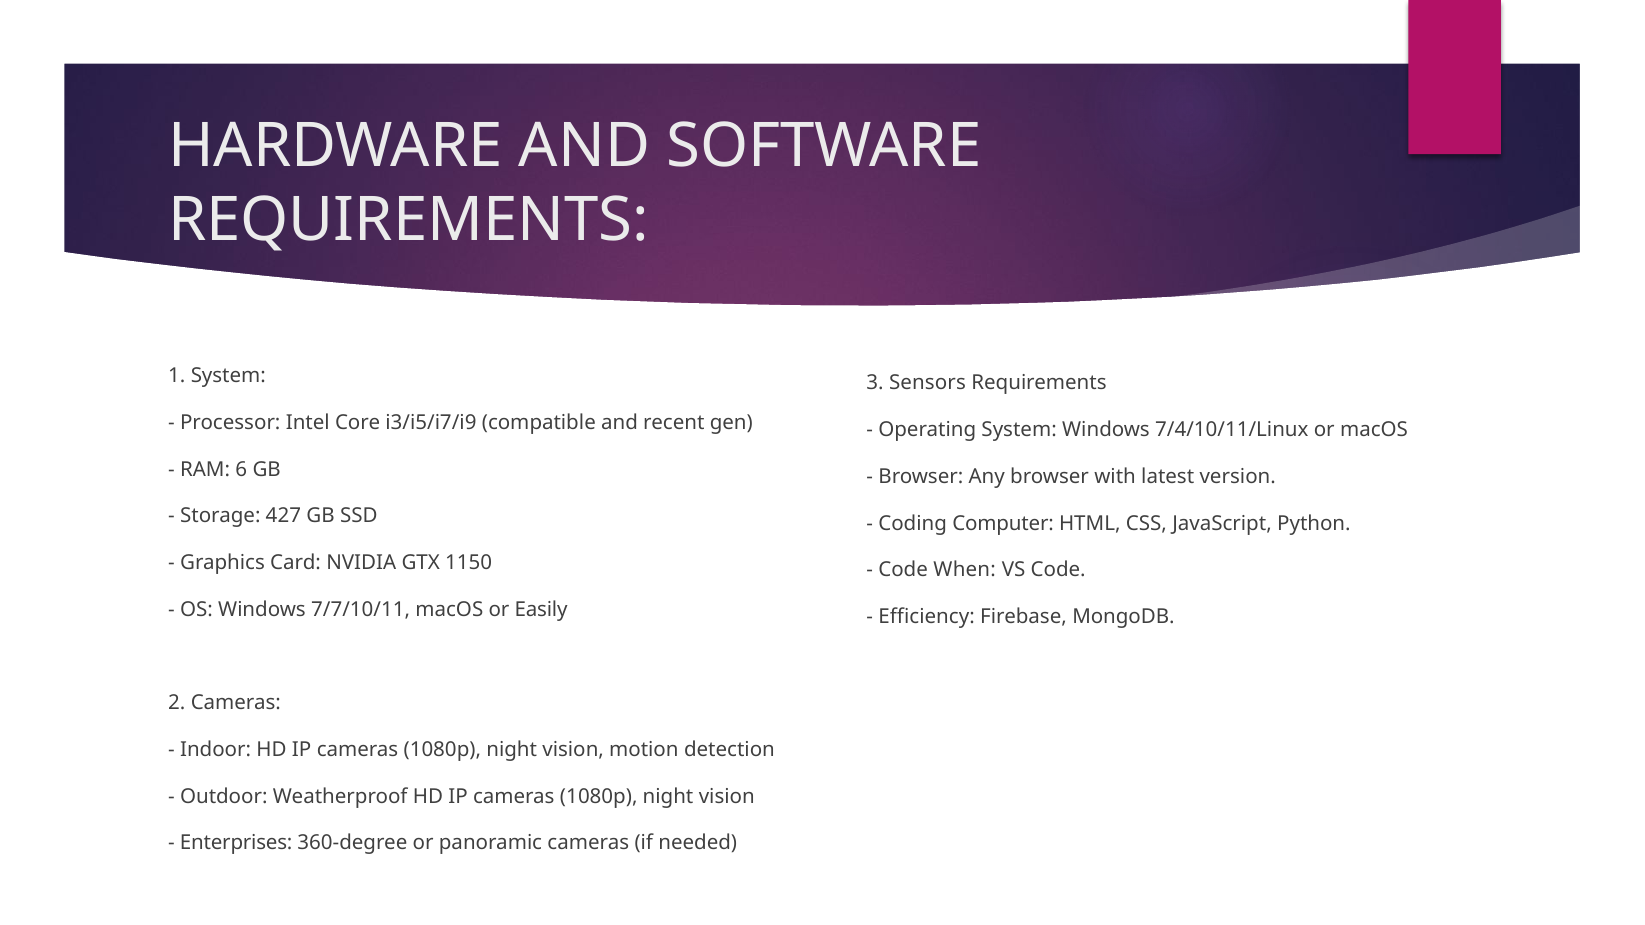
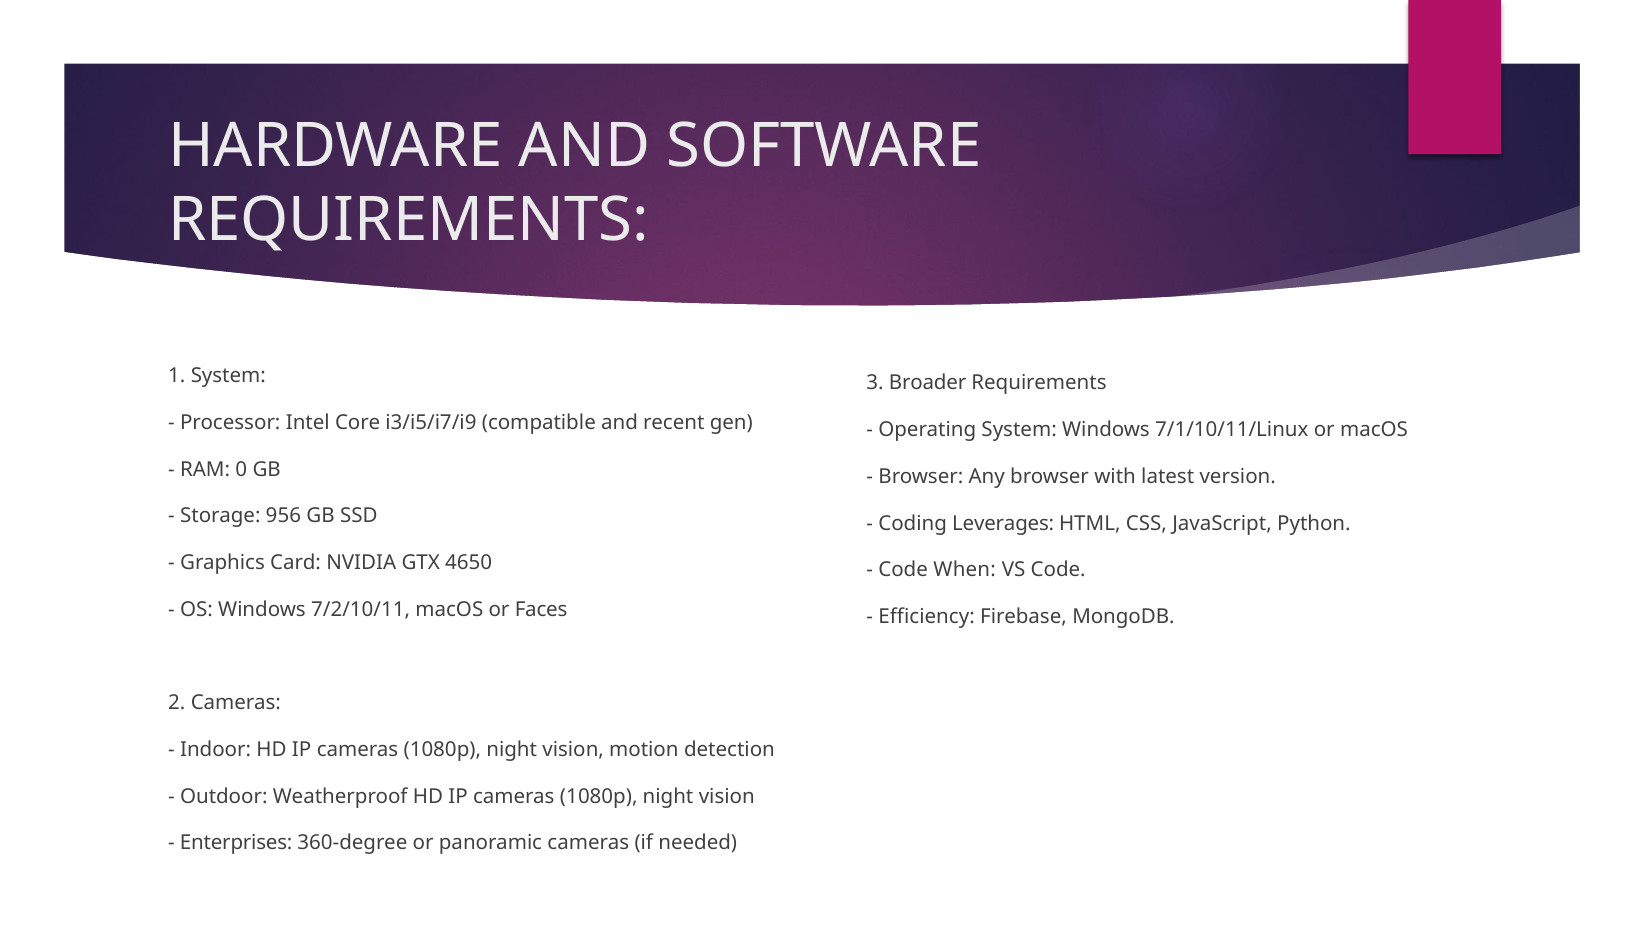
Sensors: Sensors -> Broader (928, 383)
7/4/10/11/Linux: 7/4/10/11/Linux -> 7/1/10/11/Linux (1232, 430)
6: 6 -> 0 (241, 470)
427: 427 -> 956 (283, 516)
Computer: Computer -> Leverages (1003, 523)
1150: 1150 -> 4650 (469, 563)
7/7/10/11: 7/7/10/11 -> 7/2/10/11 (361, 610)
Easily: Easily -> Faces (541, 610)
